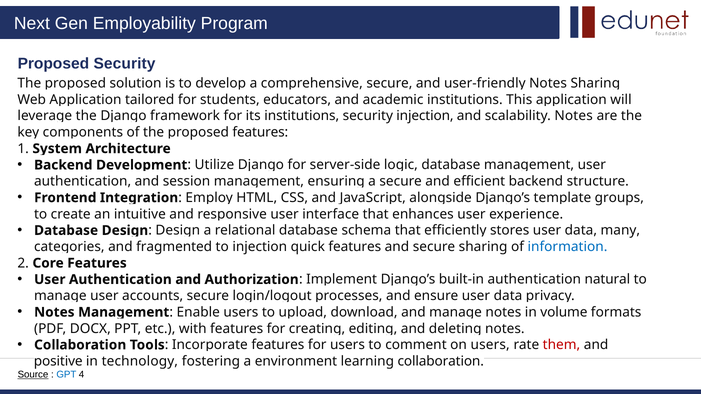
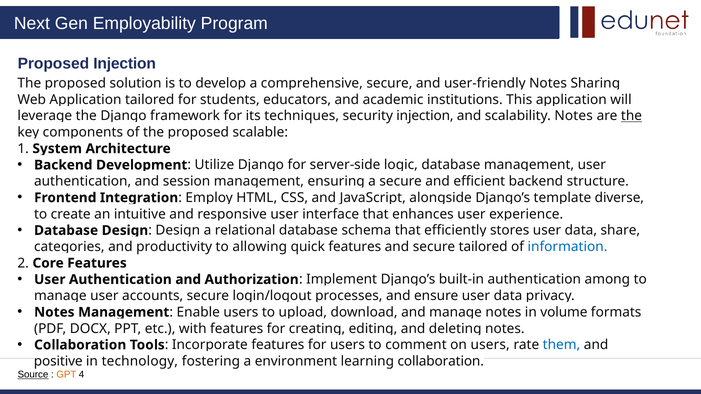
Proposed Security: Security -> Injection (125, 63)
institutions: institutions -> techniques (302, 116)
the underline: none -> present (631, 116)
proposed features: features -> scalable (260, 132)
groups: groups -> diverse (619, 198)
many: many -> share (620, 231)
fragmented: fragmented -> productivity (174, 247)
to injection: injection -> allowing (260, 247)
secure sharing: sharing -> tailored (483, 247)
natural: natural -> among (607, 280)
them colour: red -> blue (561, 345)
GPT colour: blue -> orange (66, 375)
